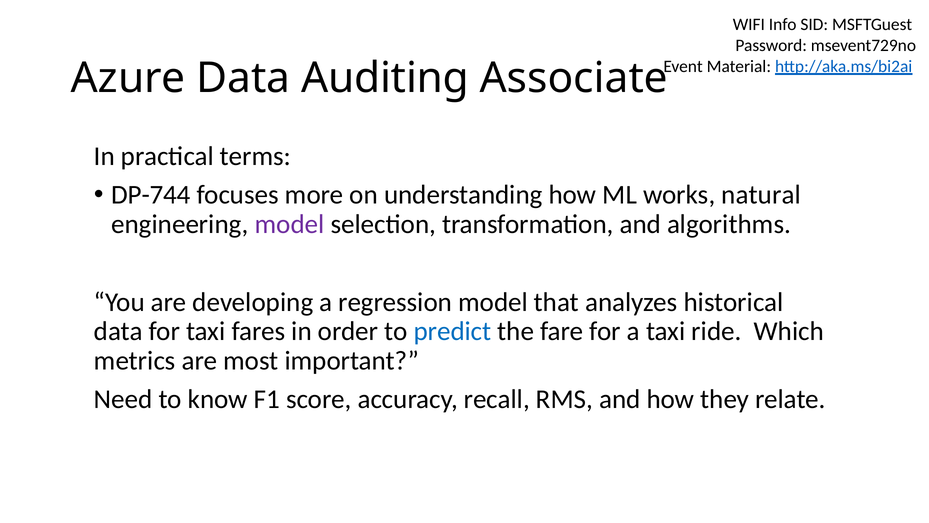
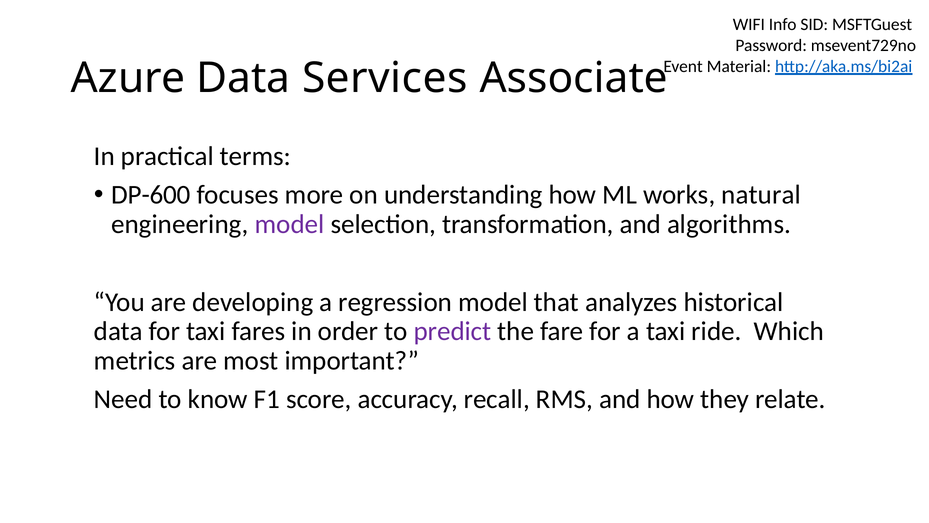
Auditing: Auditing -> Services (385, 78)
DP-744: DP-744 -> DP-600 (151, 195)
predict colour: blue -> purple (452, 331)
